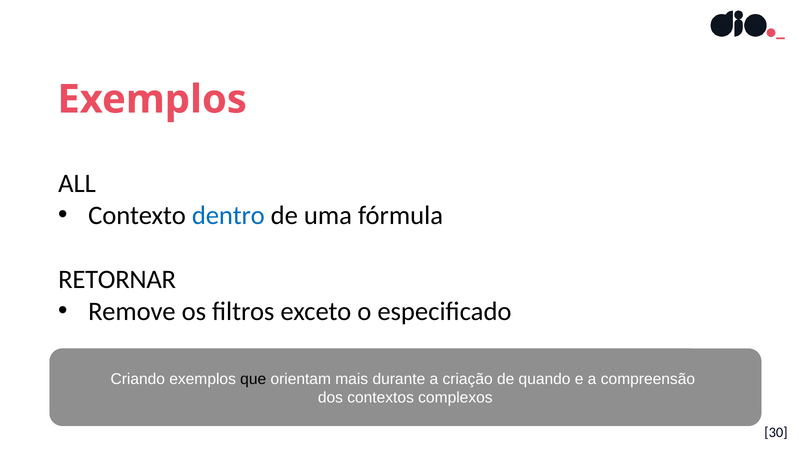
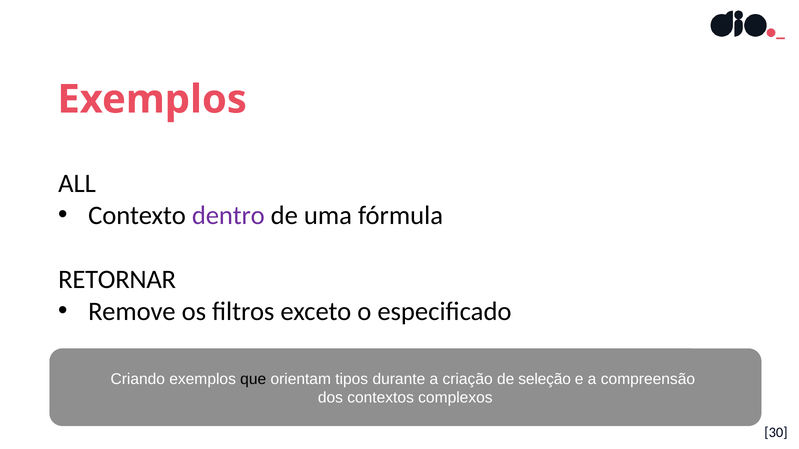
dentro colour: blue -> purple (228, 216)
mais: mais -> tipos (352, 379)
quando: quando -> seleção (545, 379)
